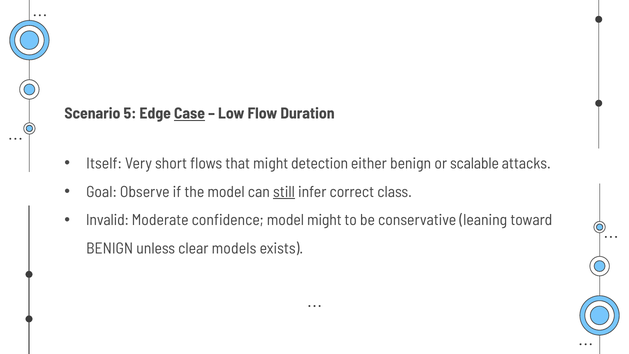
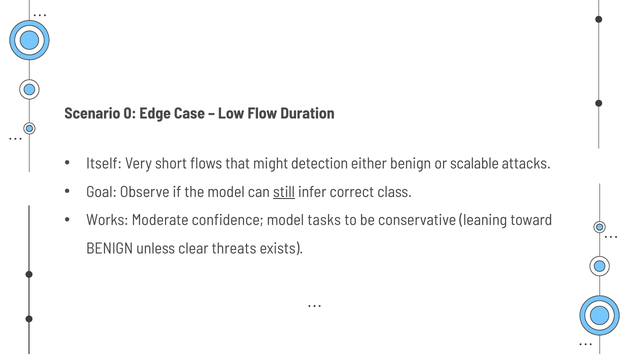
5: 5 -> 0 (130, 114)
Case underline: present -> none (190, 114)
Invalid: Invalid -> Works (107, 220)
model might: might -> tasks (324, 220)
models: models -> threats (234, 248)
